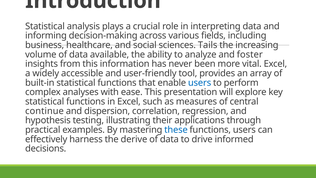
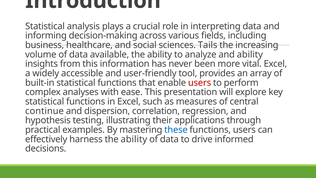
and foster: foster -> ability (250, 54)
users colour: blue -> red (200, 83)
harness the derive: derive -> ability (134, 139)
